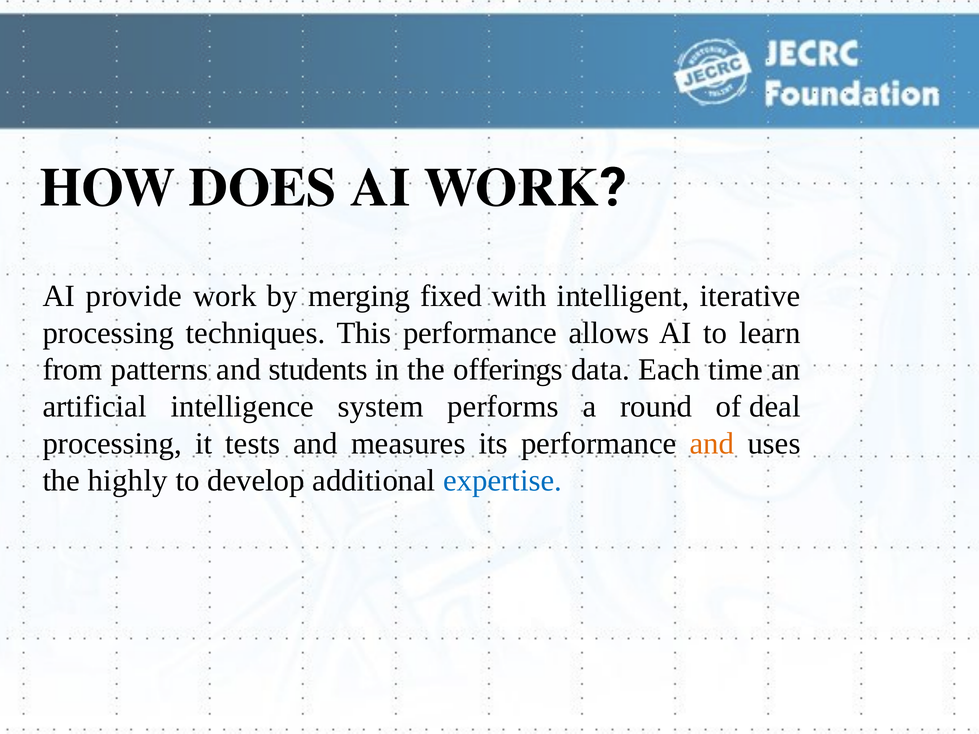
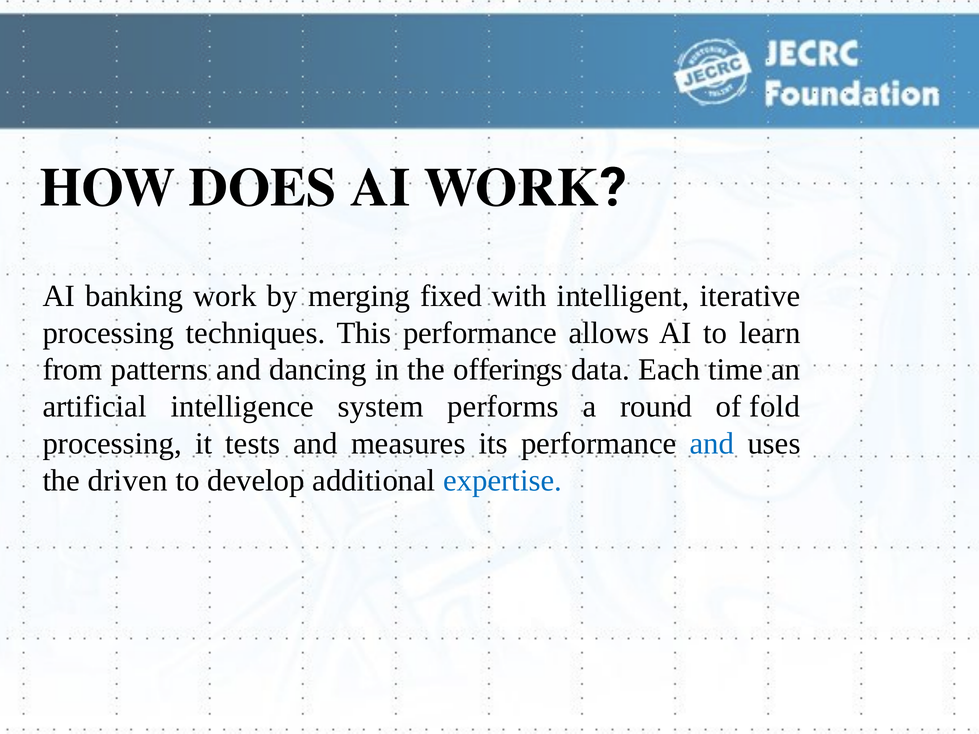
provide: provide -> banking (134, 296)
students: students -> dancing (318, 370)
deal: deal -> fold (775, 407)
and colour: orange -> blue (712, 444)
highly: highly -> driven (128, 481)
